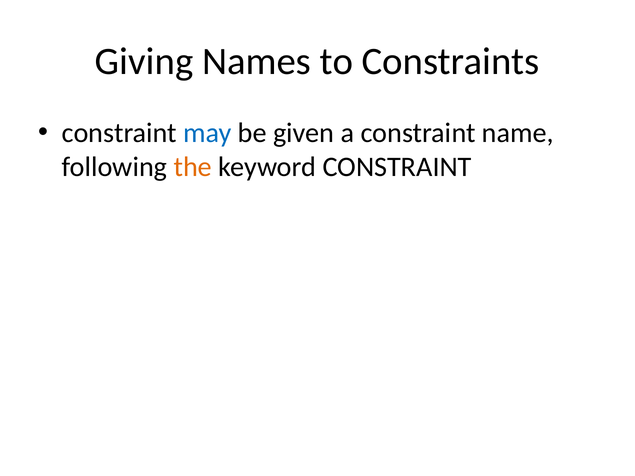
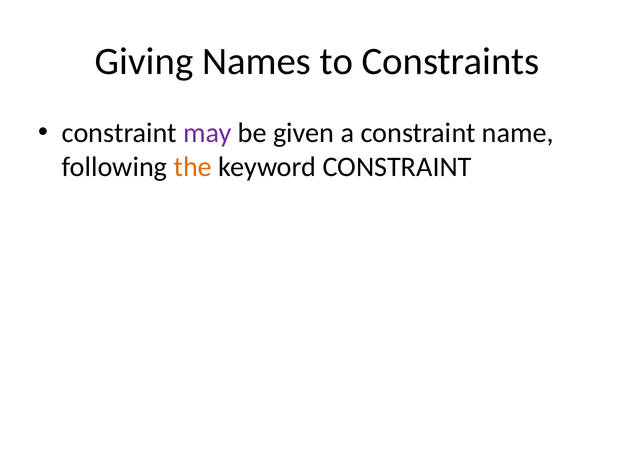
may colour: blue -> purple (208, 133)
